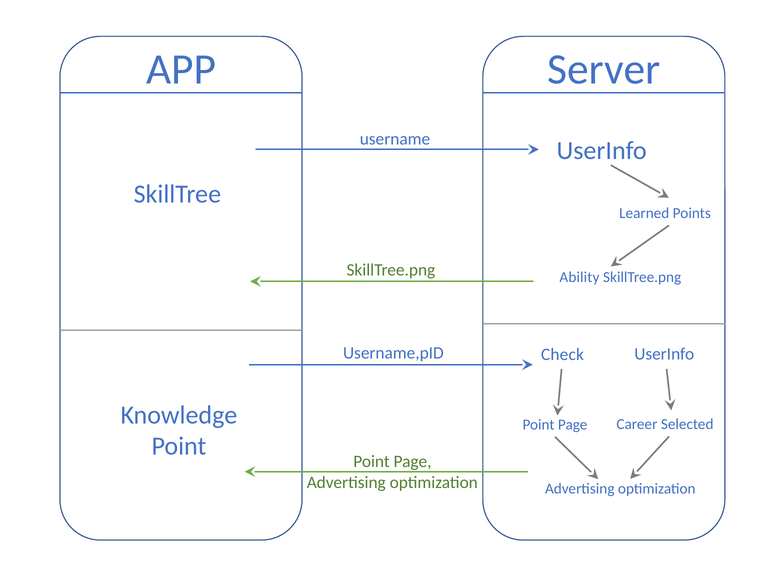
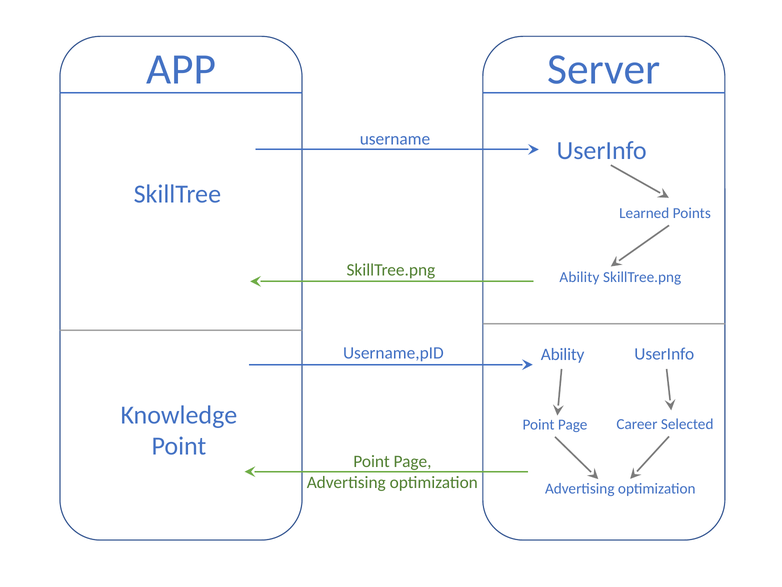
Check: Check -> Ability (563, 354)
